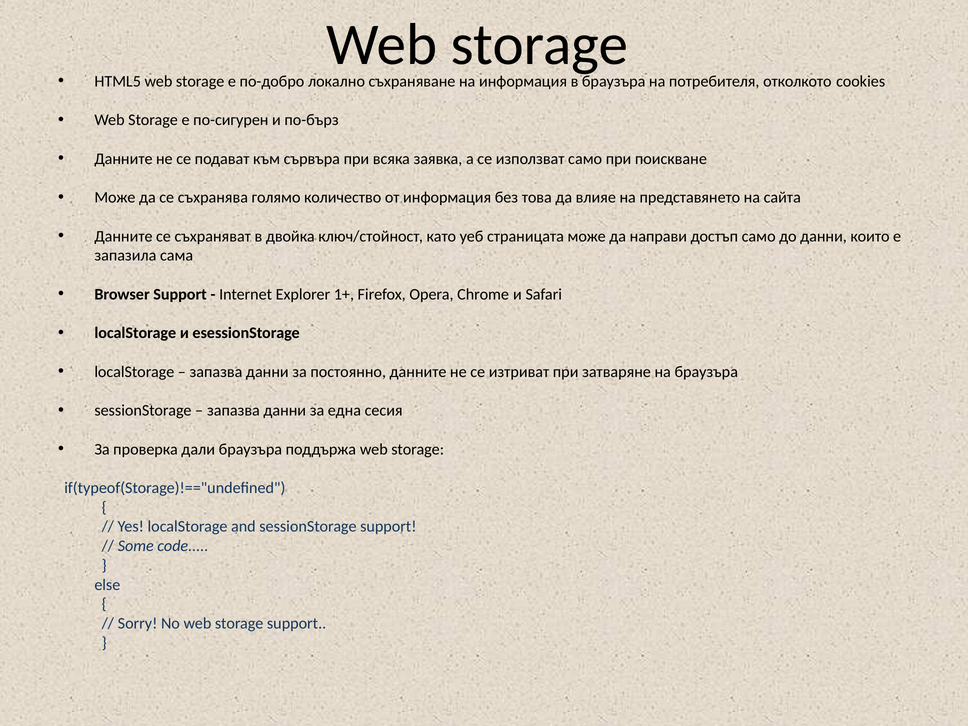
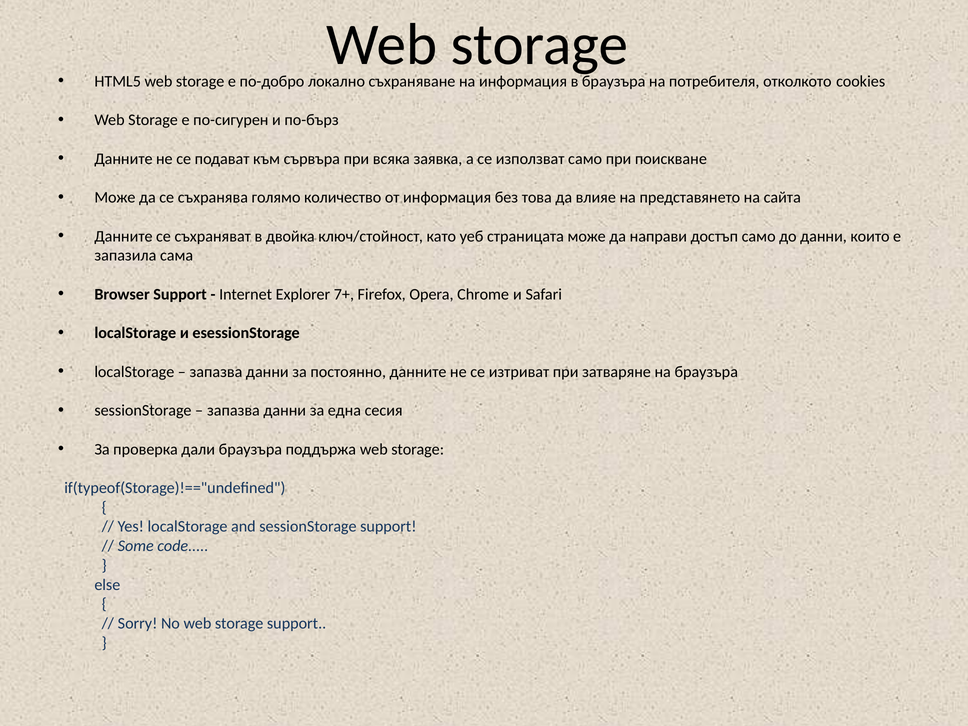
1+: 1+ -> 7+ (344, 294)
